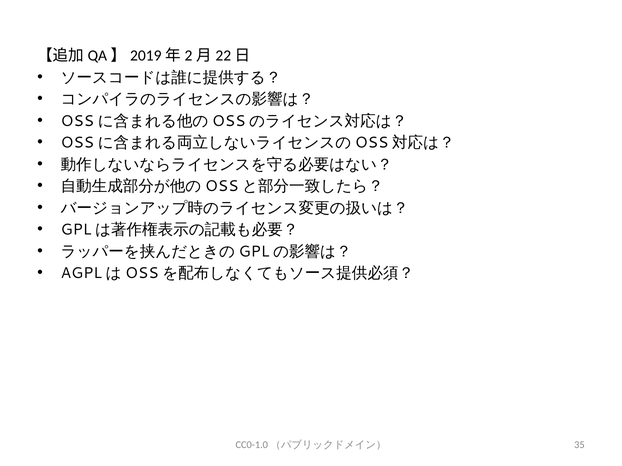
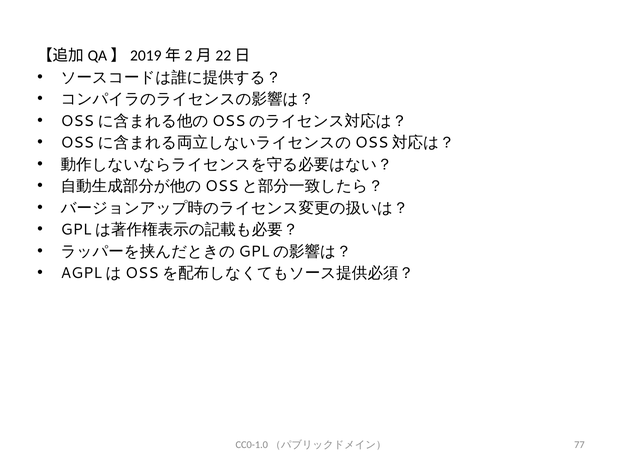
35: 35 -> 77 (579, 445)
